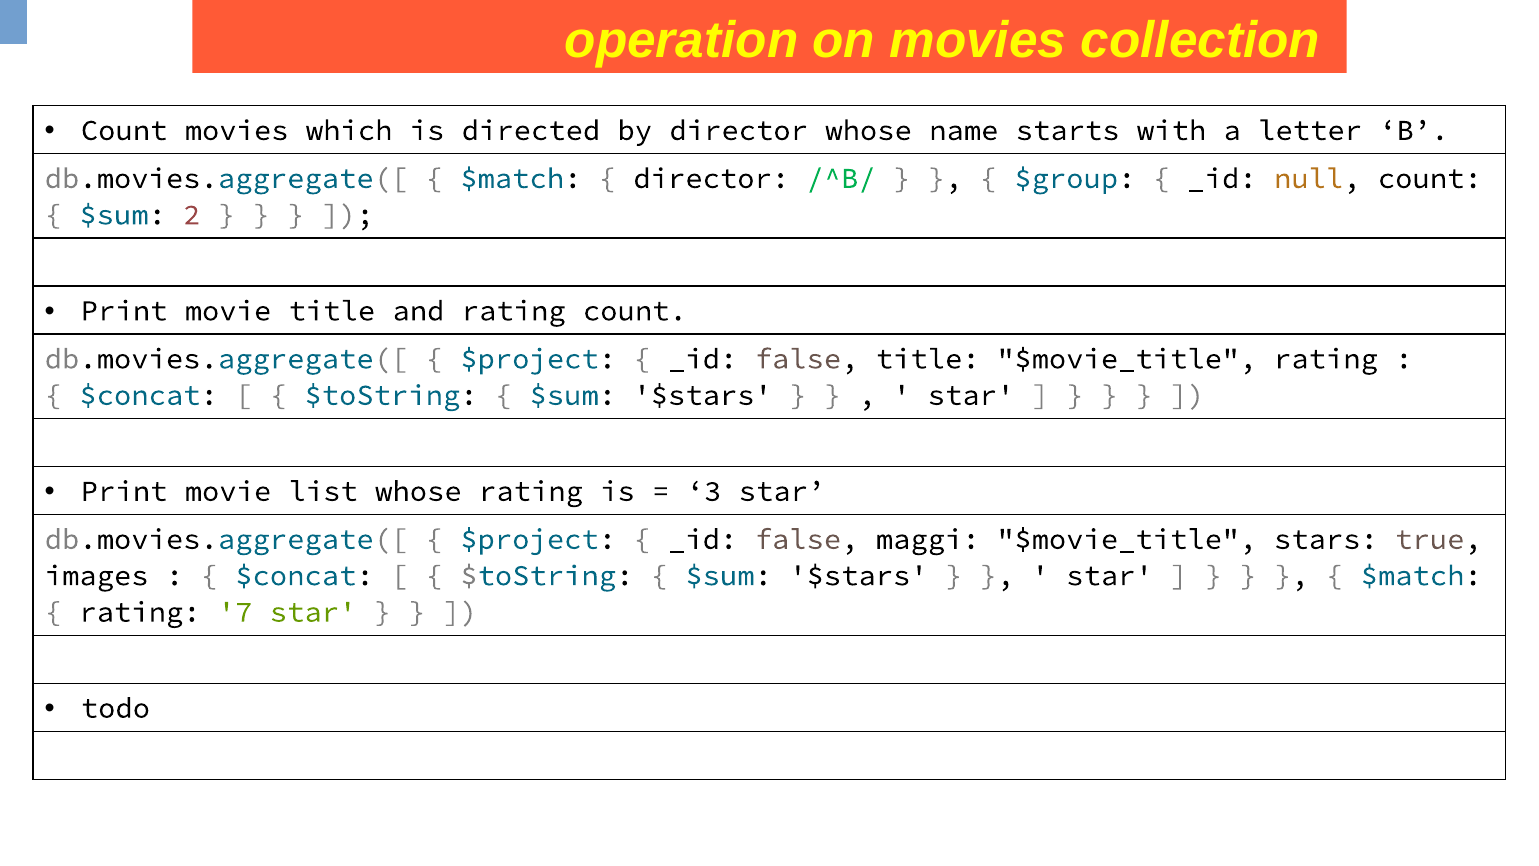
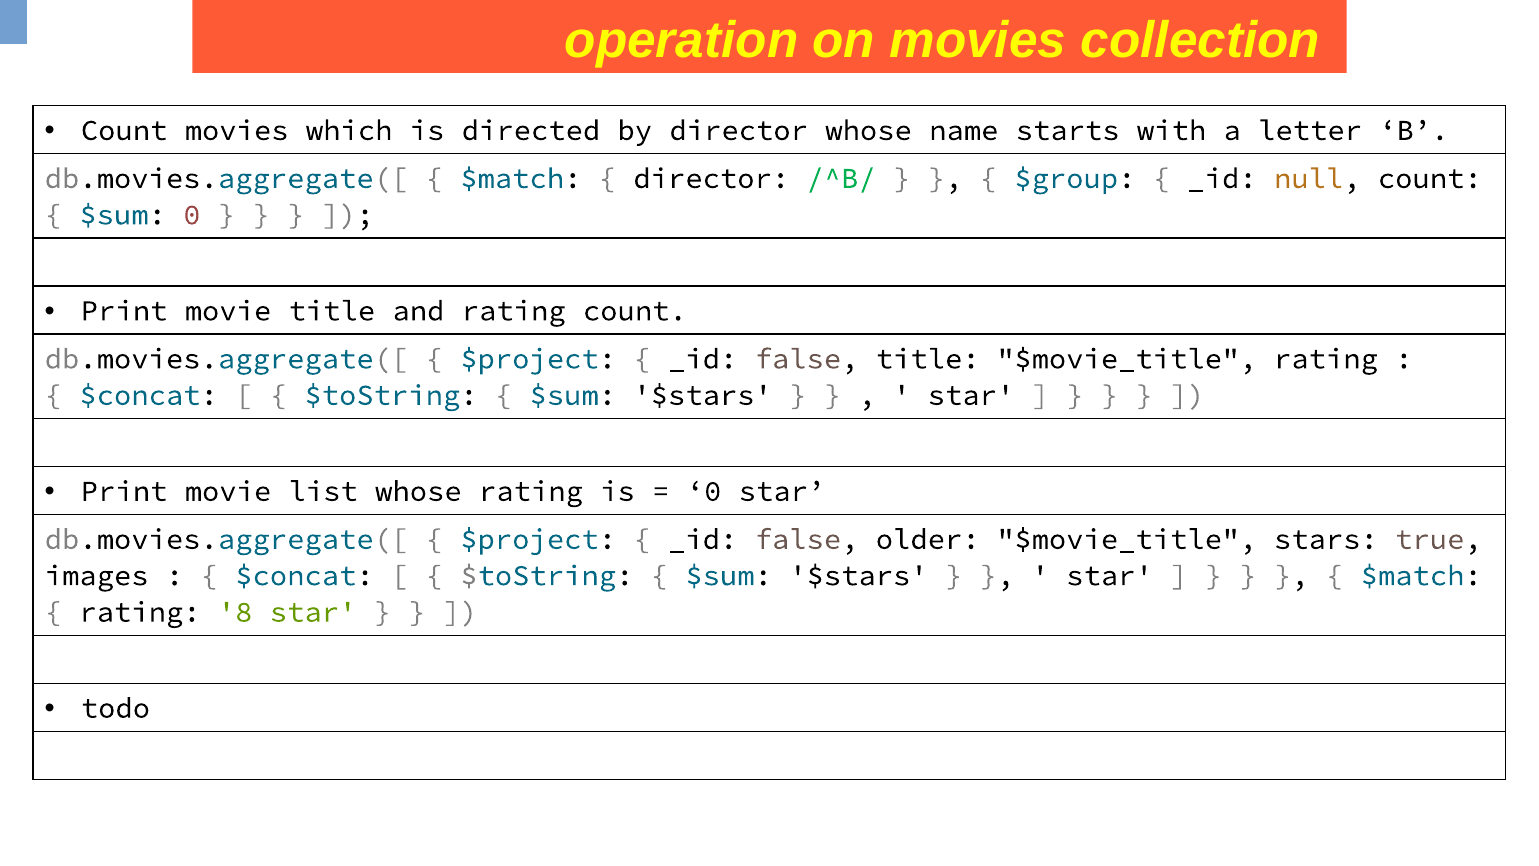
$sum 2: 2 -> 0 (192, 215)
3: 3 -> 0 (704, 491)
maggi: maggi -> older (928, 539)
7: 7 -> 8 (235, 612)
